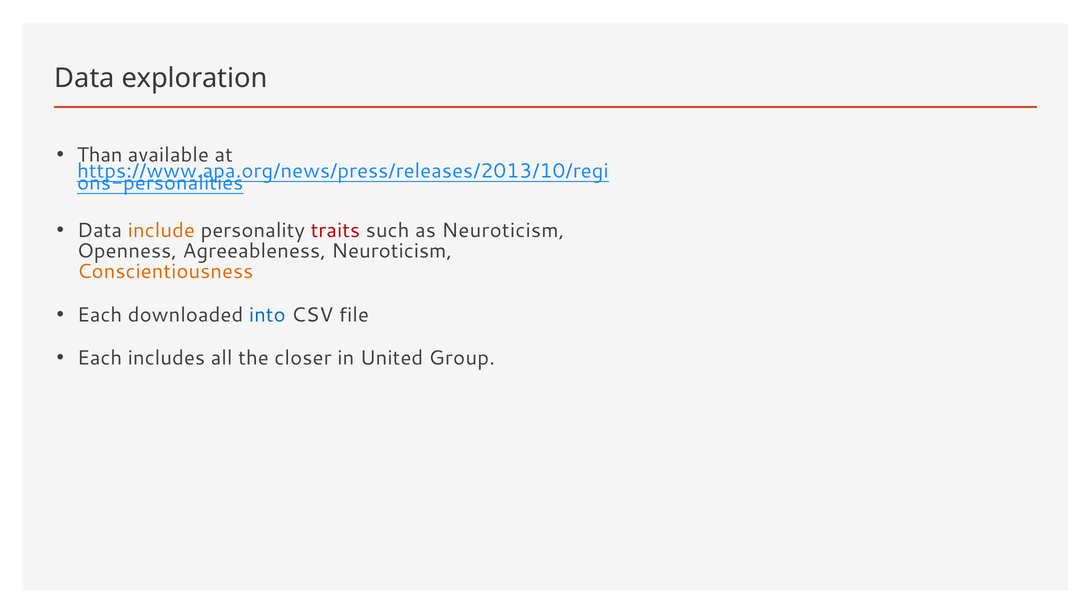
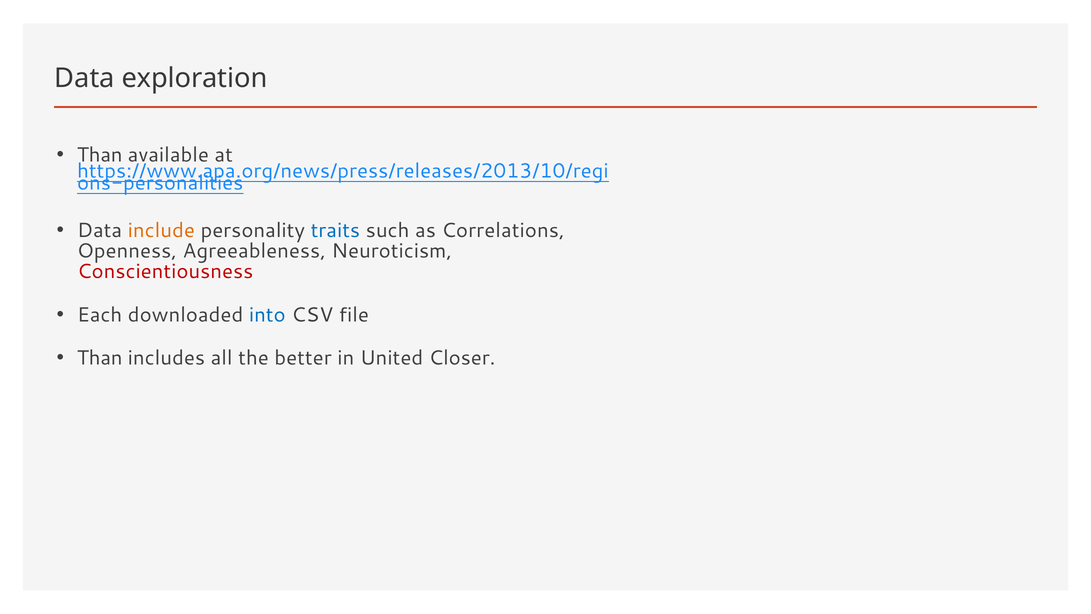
traits colour: red -> blue (335, 231)
as Neuroticism: Neuroticism -> Correlations (503, 231)
Conscientiousness colour: orange -> red (165, 272)
Each: Each -> Than (100, 358)
closer: closer -> better (303, 358)
Group: Group -> Closer (462, 358)
